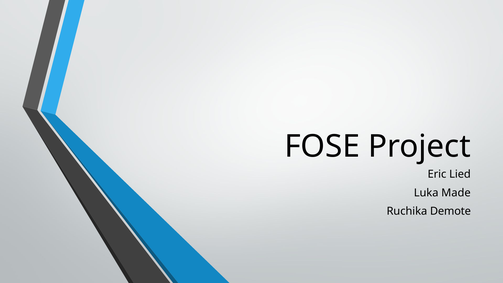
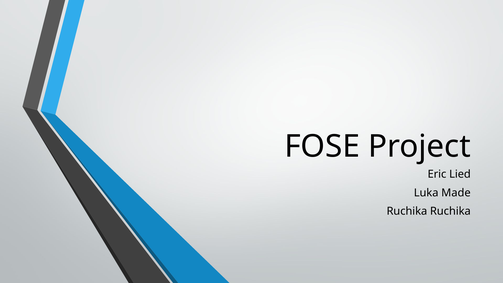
Ruchika Demote: Demote -> Ruchika (450, 211)
